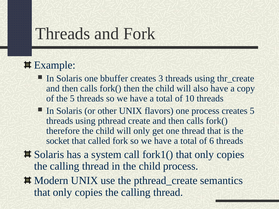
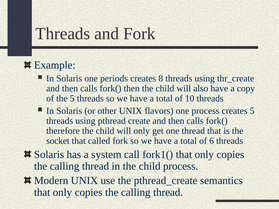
bbuffer: bbuffer -> periods (114, 79)
3: 3 -> 8 (161, 79)
